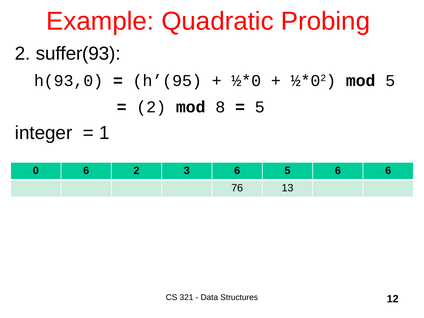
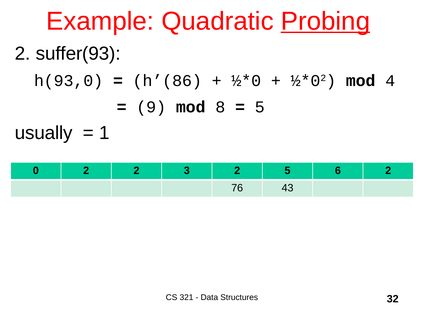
Probing underline: none -> present (325, 21)
h’(95: h’(95 -> h’(86 (167, 81)
mod 5: 5 -> 4 (390, 81)
2: 2 -> 9 (151, 107)
integer: integer -> usually (44, 133)
0 6: 6 -> 2 (86, 171)
3 6: 6 -> 2 (237, 171)
6 6: 6 -> 2 (388, 171)
13: 13 -> 43 (288, 188)
12: 12 -> 32 (393, 299)
